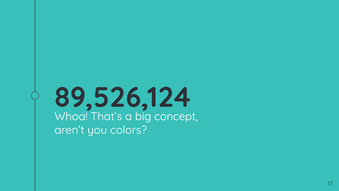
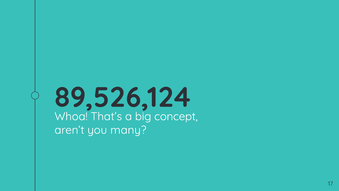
colors: colors -> many (128, 130)
